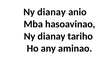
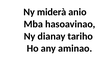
dianay: dianay -> miderà (52, 12)
